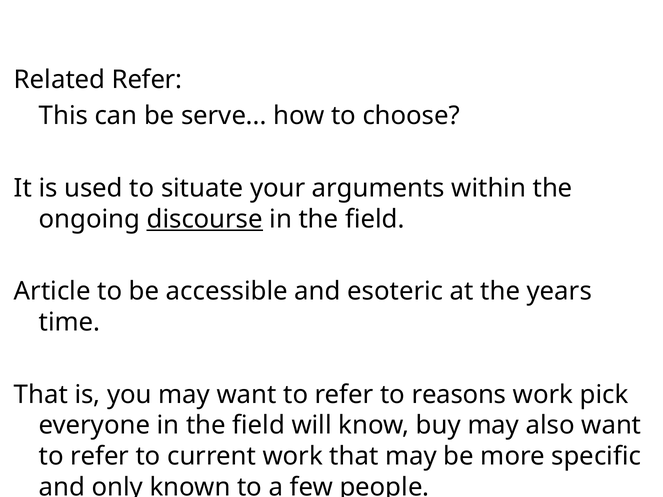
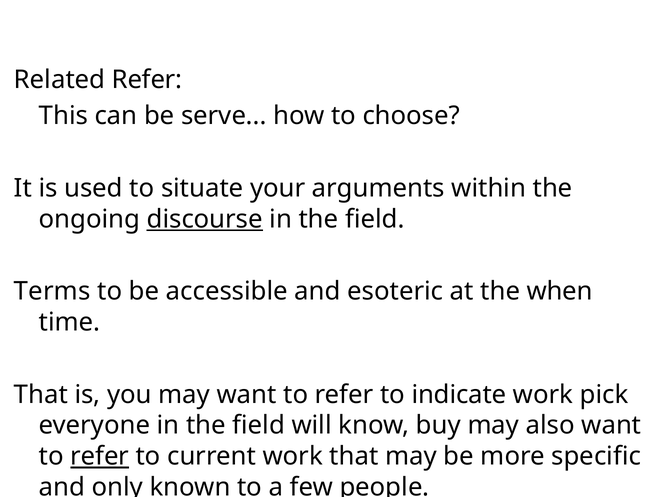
Article: Article -> Terms (52, 292)
years: years -> when (559, 292)
reasons: reasons -> indicate (459, 395)
refer underline: none -> present (100, 457)
